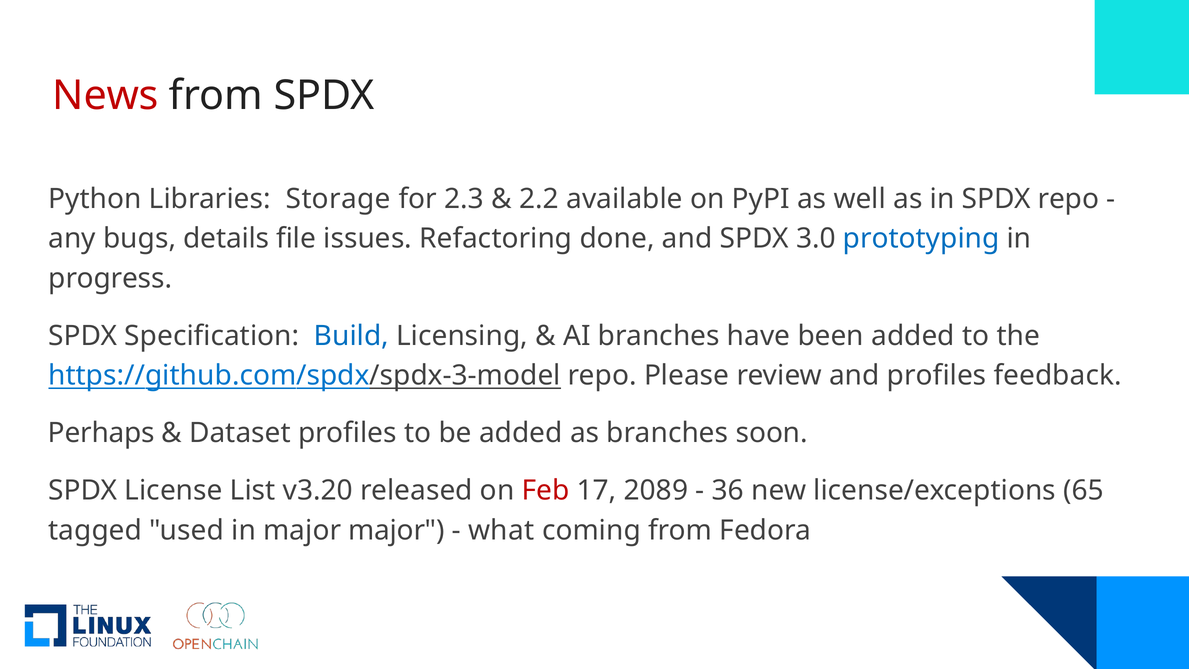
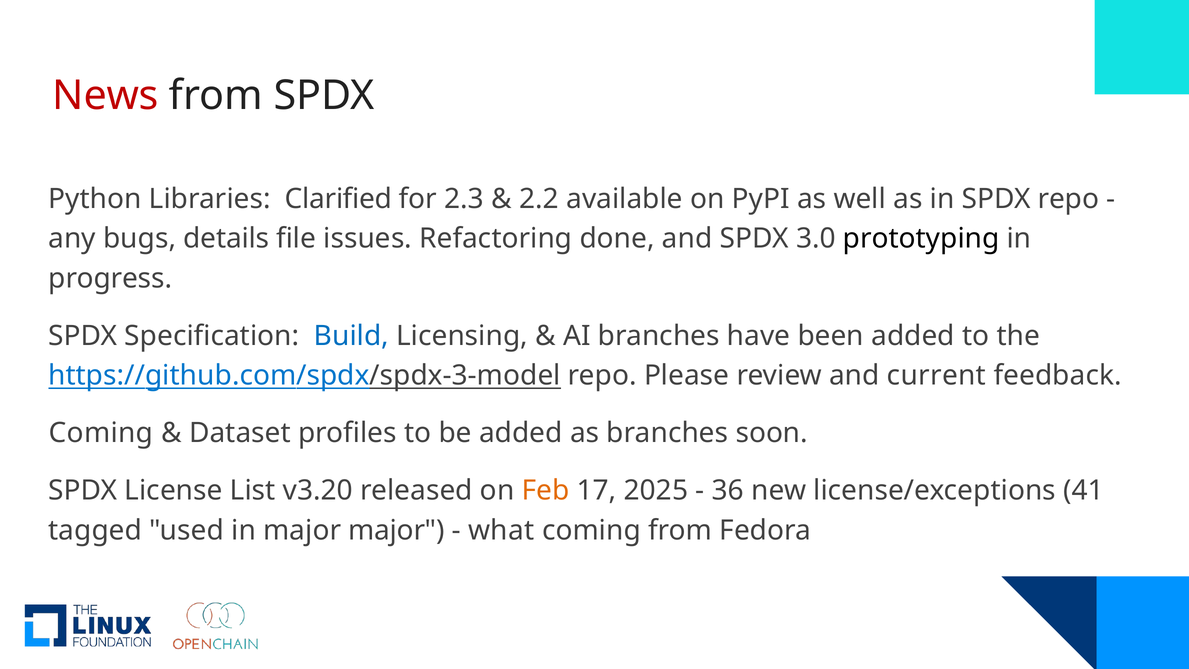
Storage: Storage -> Clarified (338, 199)
prototyping colour: blue -> black (921, 238)
and profiles: profiles -> current (937, 375)
Perhaps: Perhaps -> Coming (101, 433)
Feb colour: red -> orange (546, 491)
2089: 2089 -> 2025 (656, 491)
65: 65 -> 41 (1083, 491)
